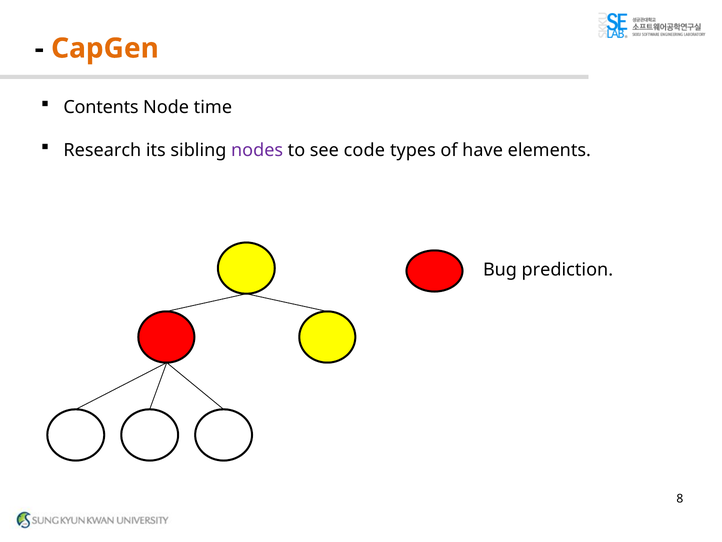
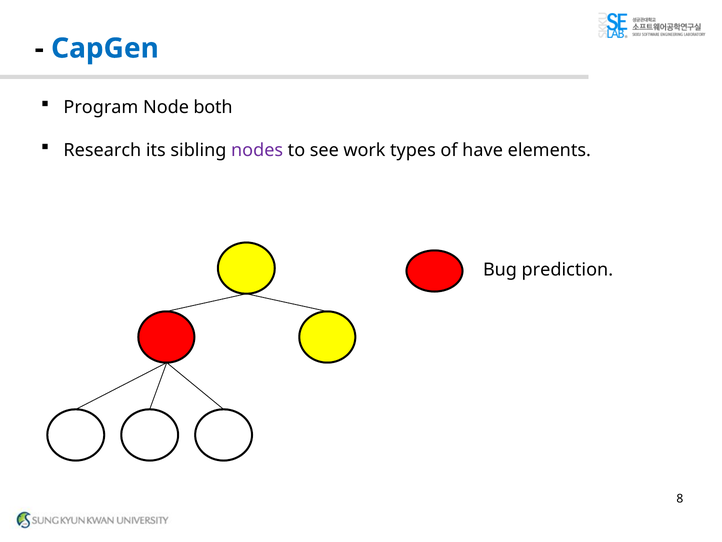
CapGen colour: orange -> blue (105, 48)
Contents: Contents -> Program (101, 107)
time: time -> both (213, 107)
code: code -> work (364, 150)
